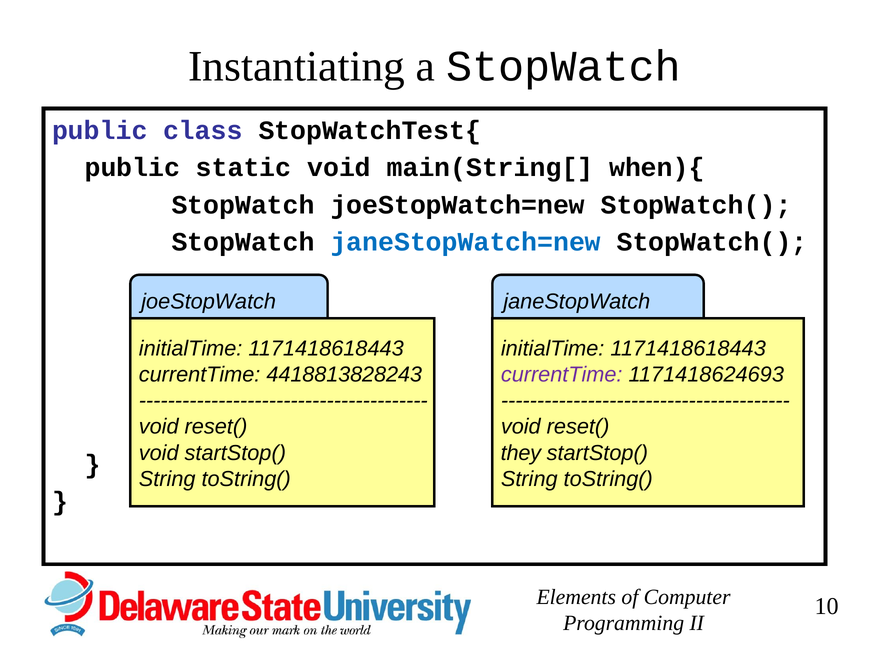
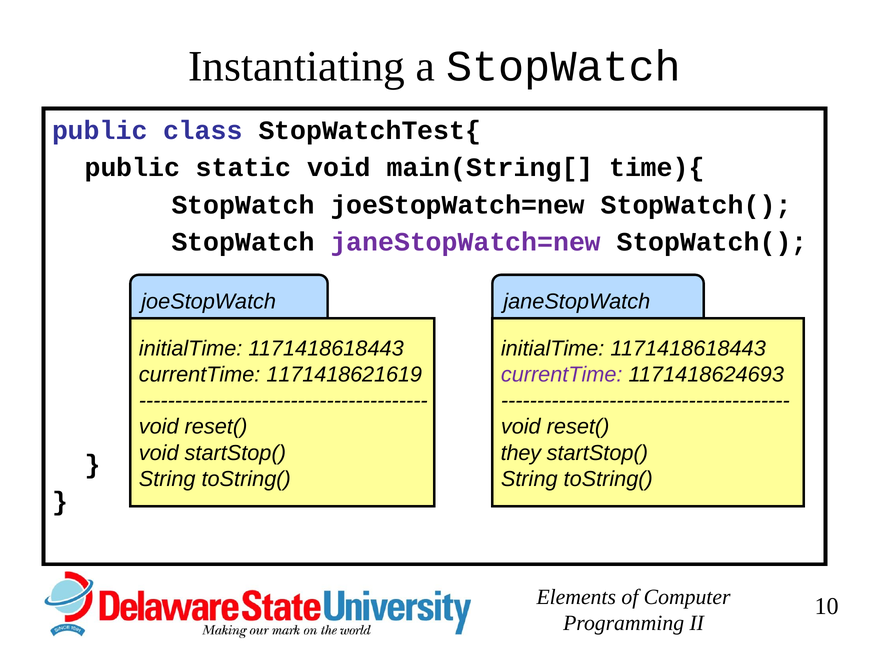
when){: when){ -> time){ (657, 168)
janeStopWatch=new colour: blue -> purple (466, 242)
4418813828243: 4418813828243 -> 1171418621619 (344, 375)
